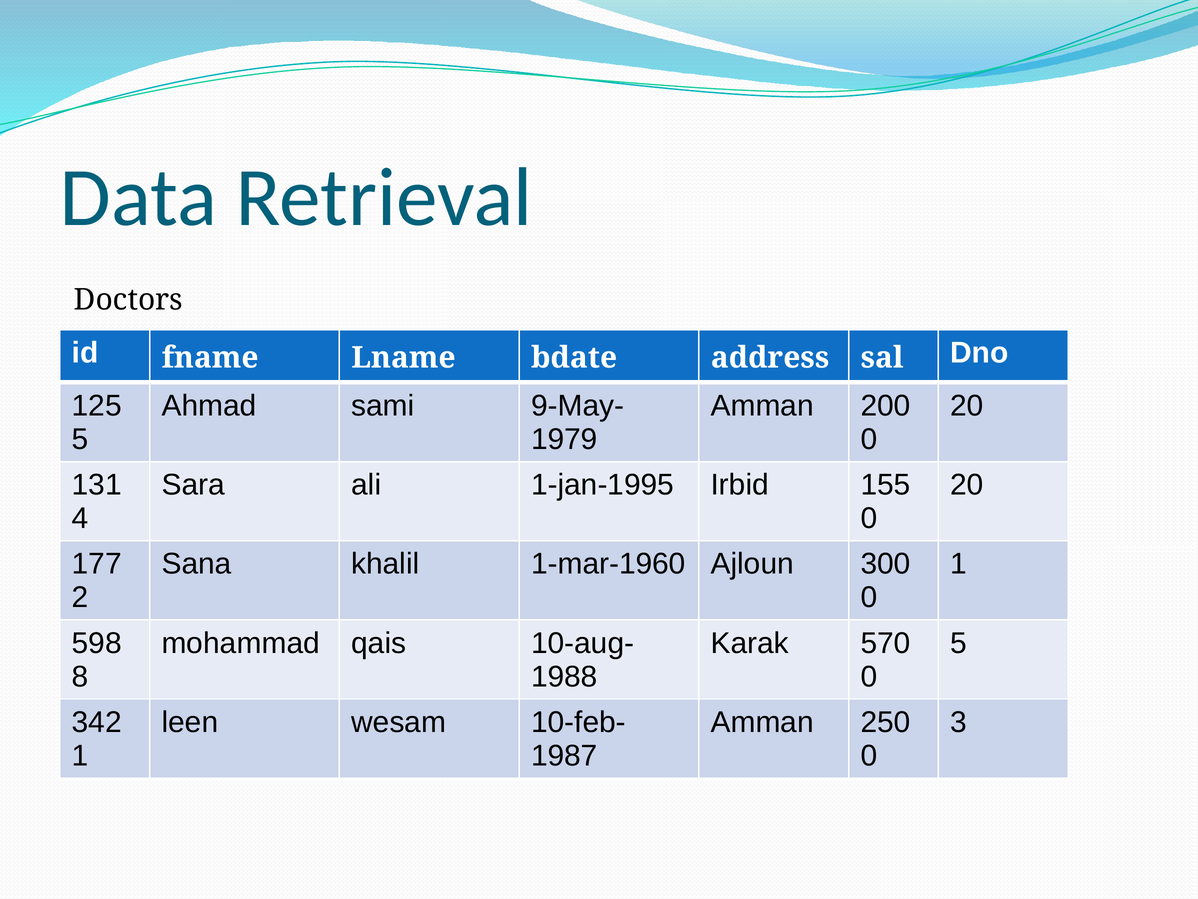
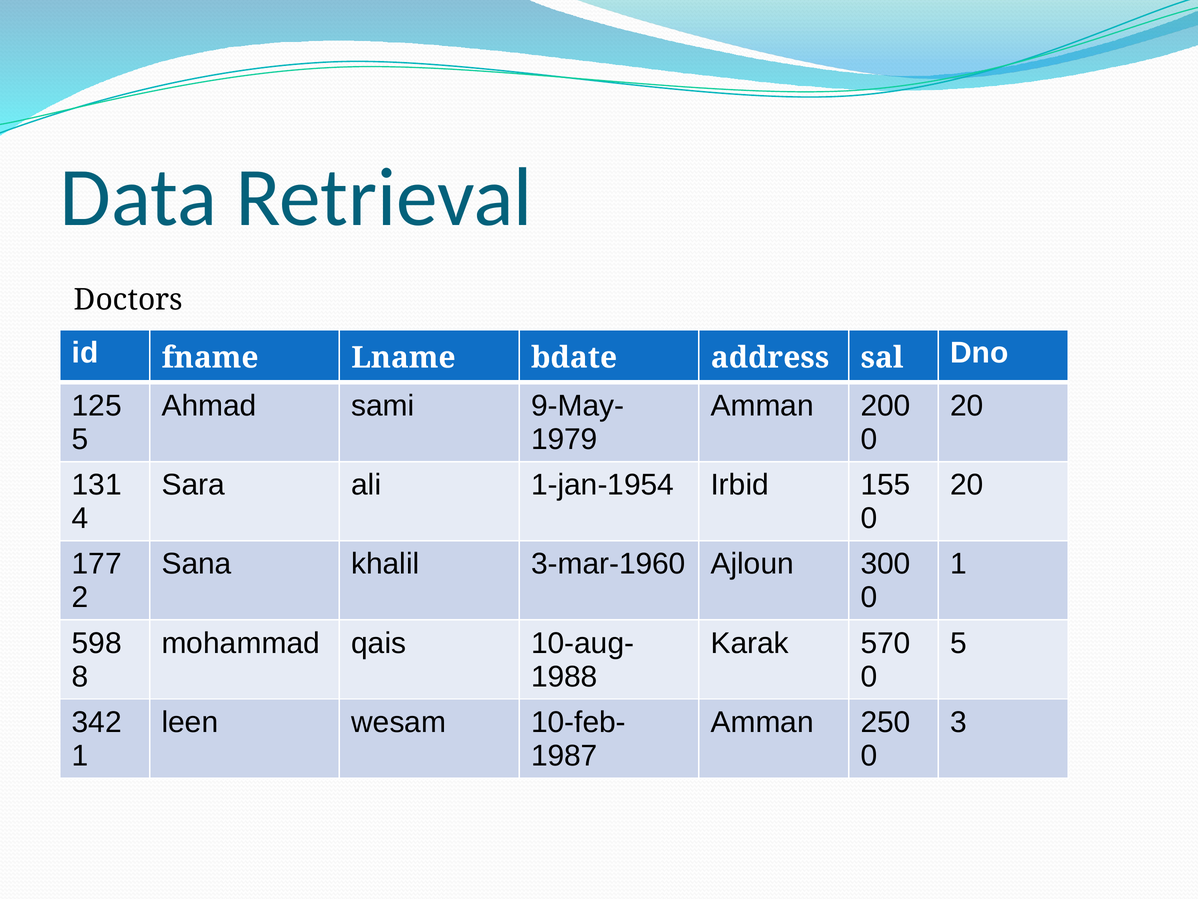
1-jan-1995: 1-jan-1995 -> 1-jan-1954 (603, 485)
1-mar-1960: 1-mar-1960 -> 3-mar-1960 (608, 564)
